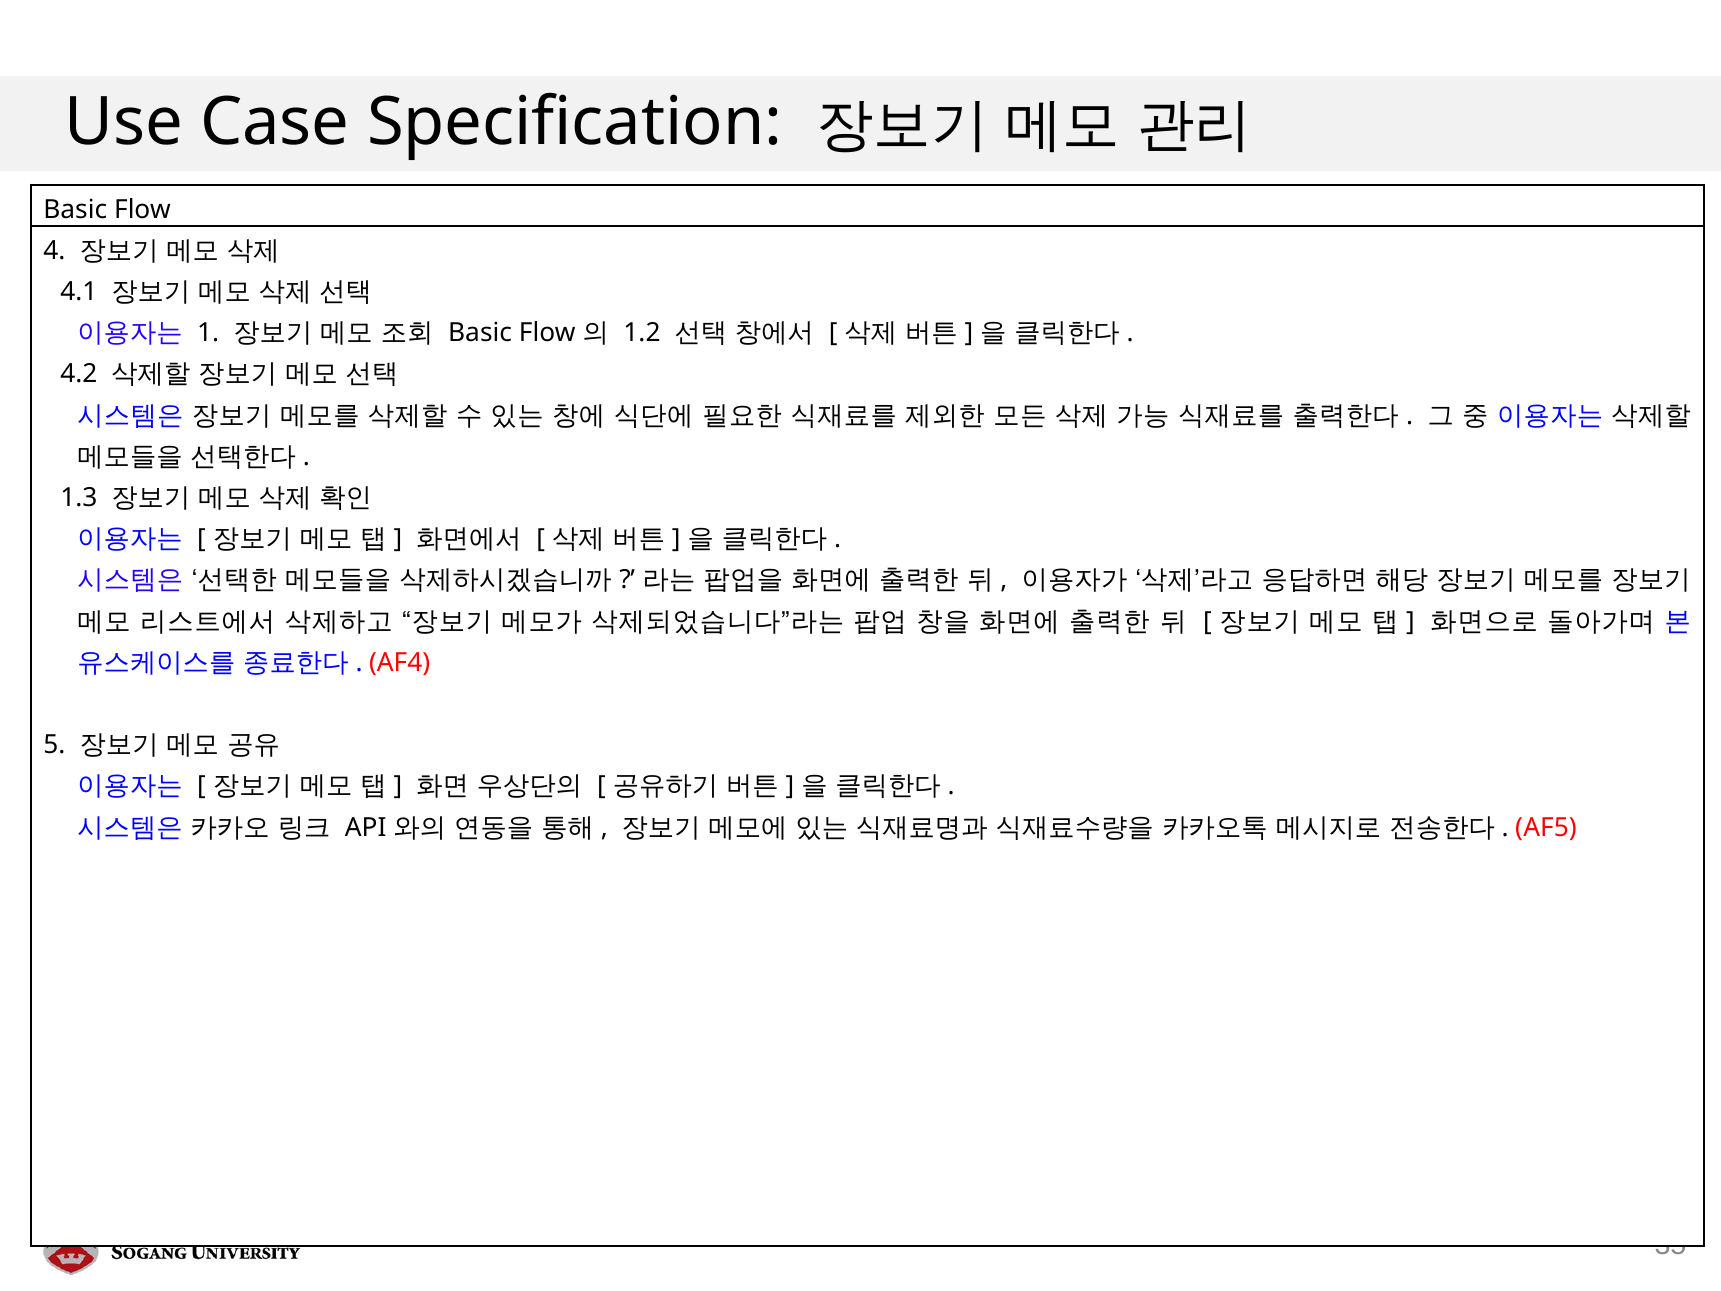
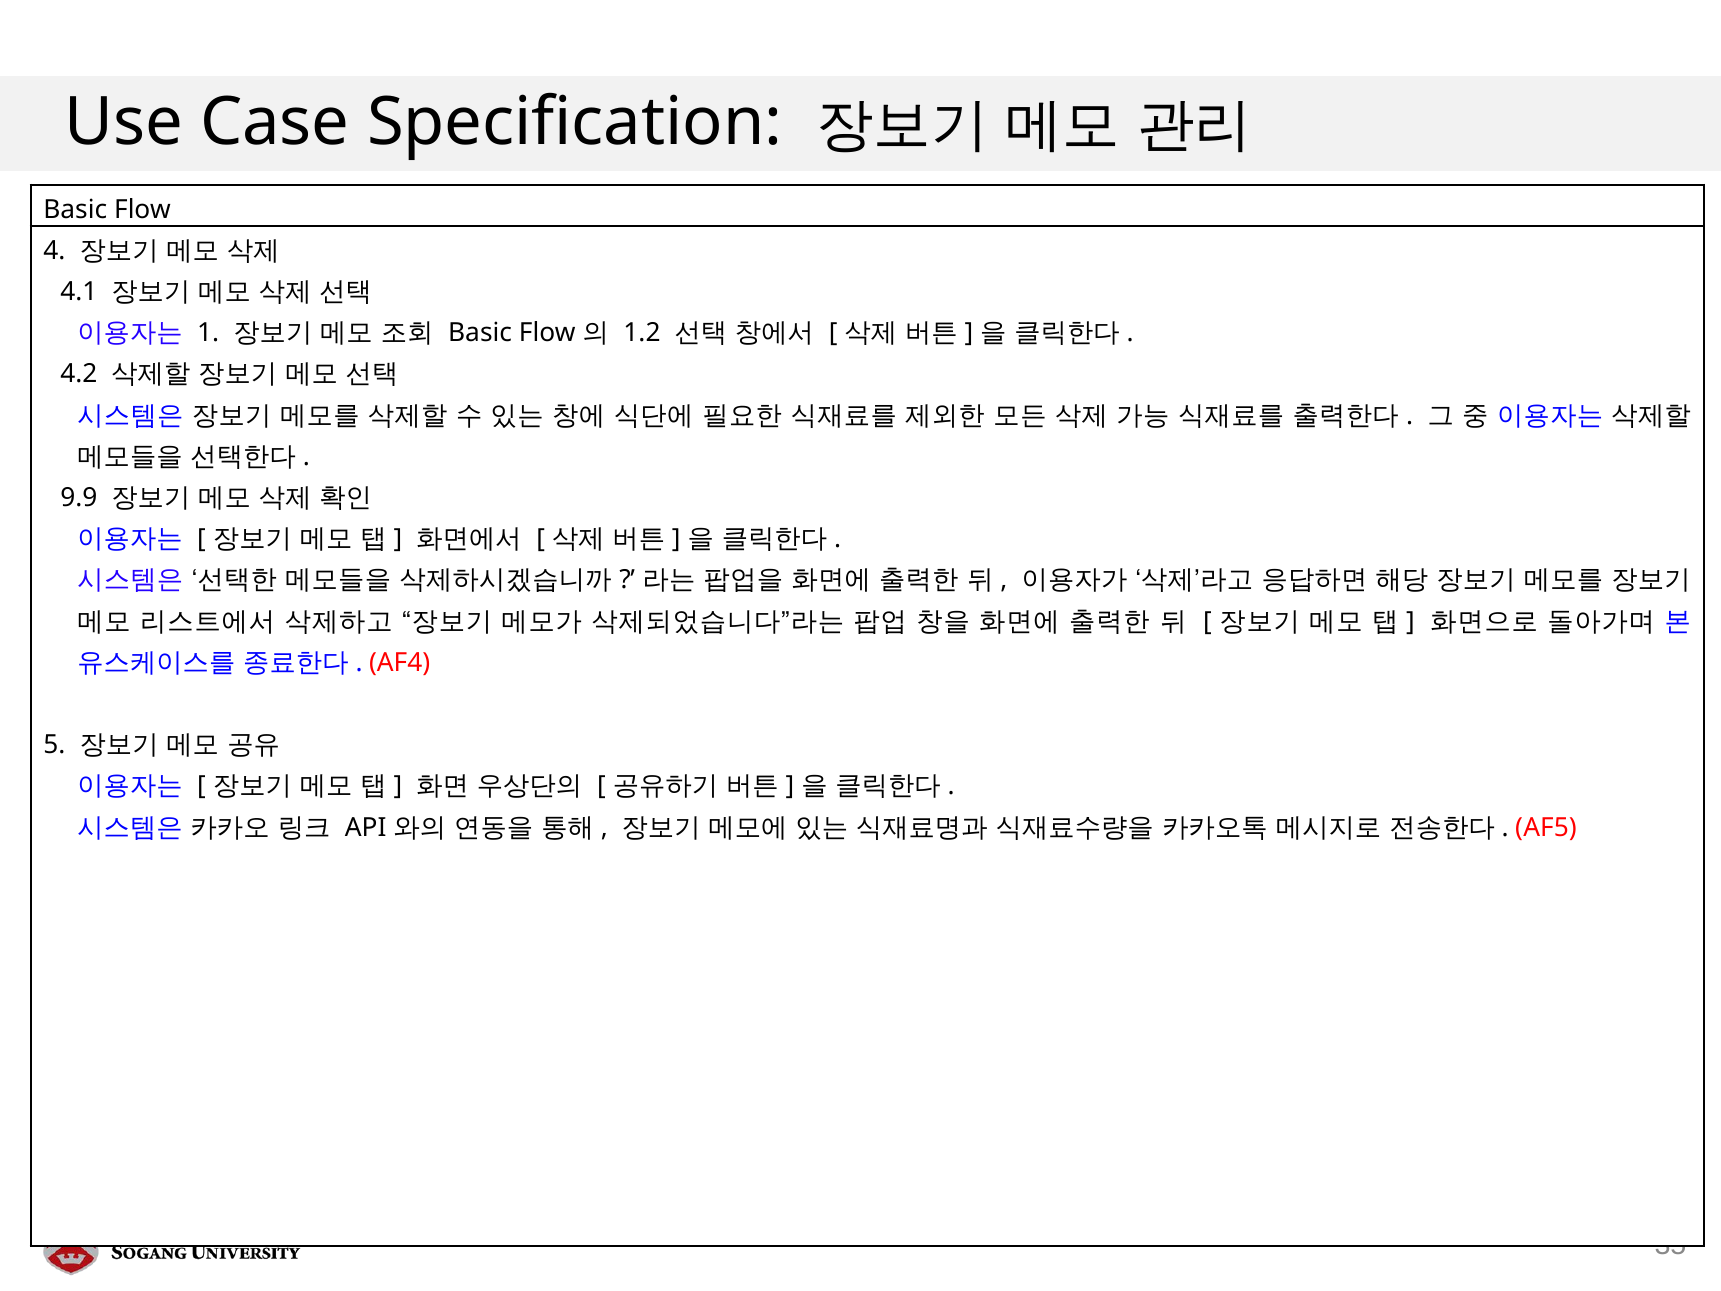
1.3: 1.3 -> 9.9 (79, 498)
